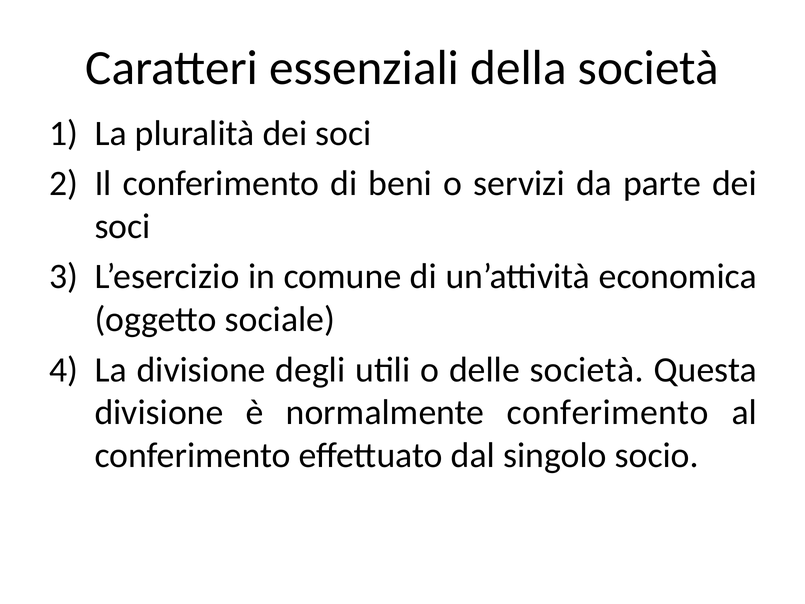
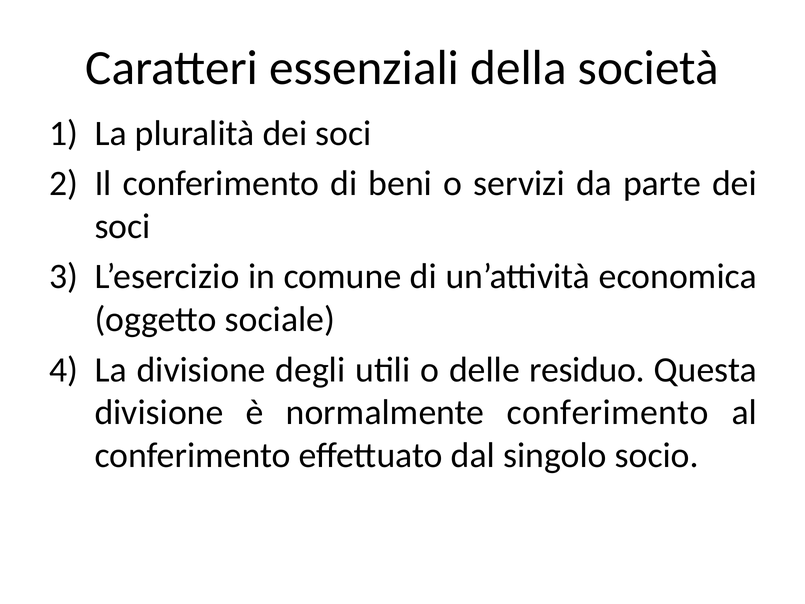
delle società: società -> residuo (587, 370)
